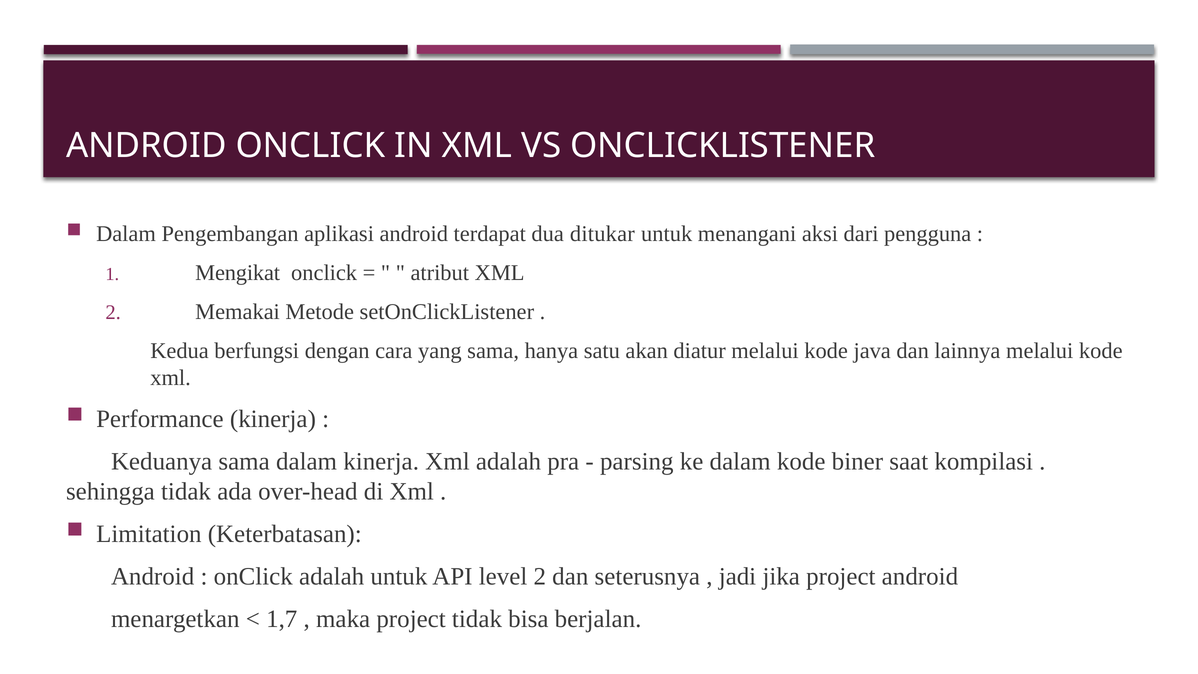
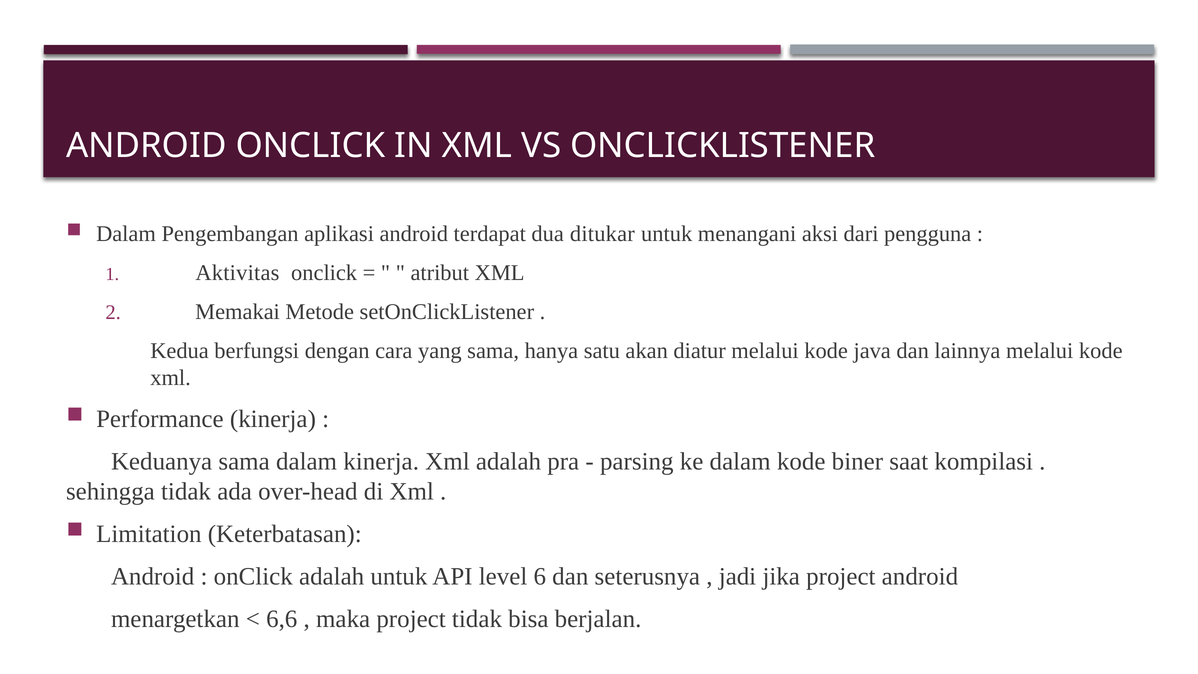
Mengikat: Mengikat -> Aktivitas (237, 273)
level 2: 2 -> 6 (540, 576)
1,7: 1,7 -> 6,6 (282, 619)
